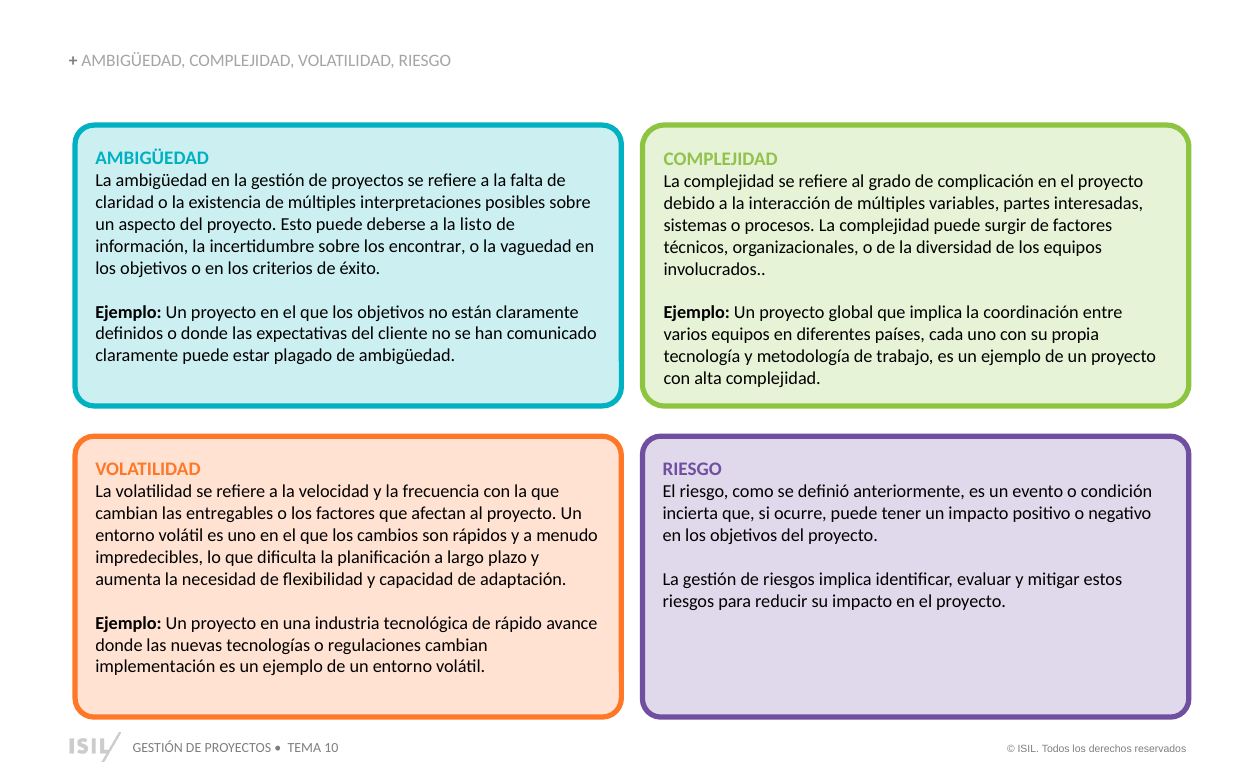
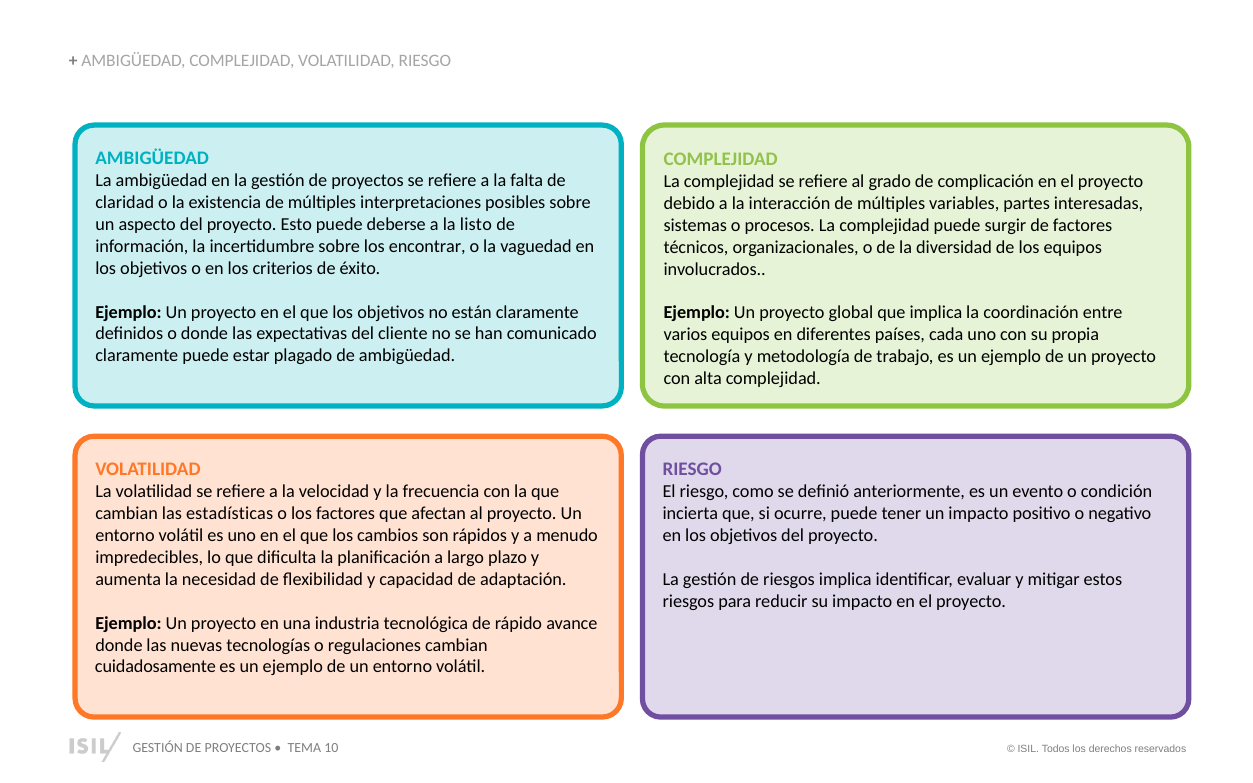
entregables: entregables -> estadísticas (230, 514)
implementación: implementación -> cuidadosamente (155, 667)
